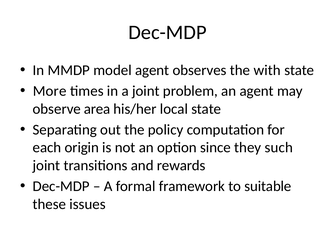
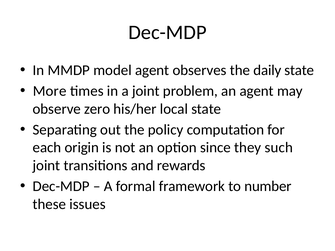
with: with -> daily (267, 70)
area: area -> zero (97, 109)
suitable: suitable -> number (268, 186)
